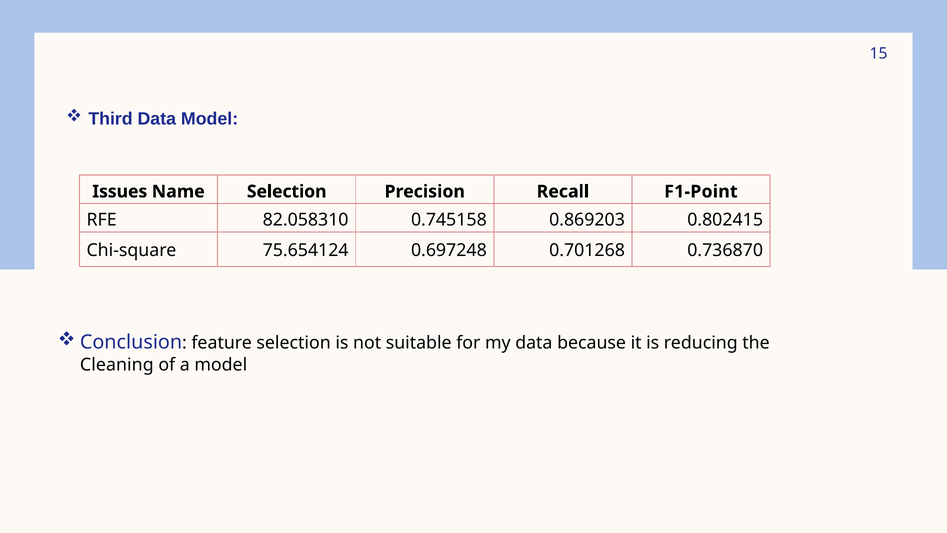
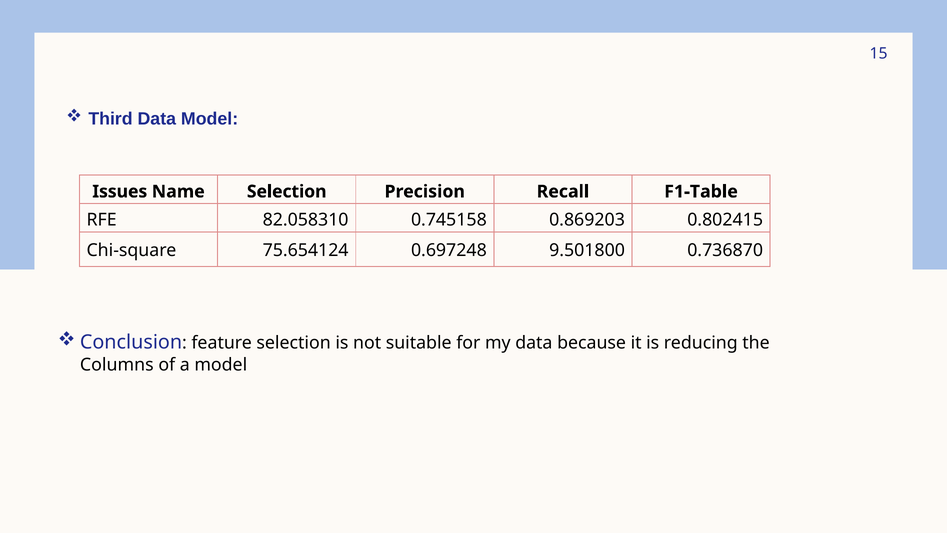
F1-Point: F1-Point -> F1-Table (701, 191)
0.701268: 0.701268 -> 9.501800 (587, 250)
Cleaning: Cleaning -> Columns (117, 365)
